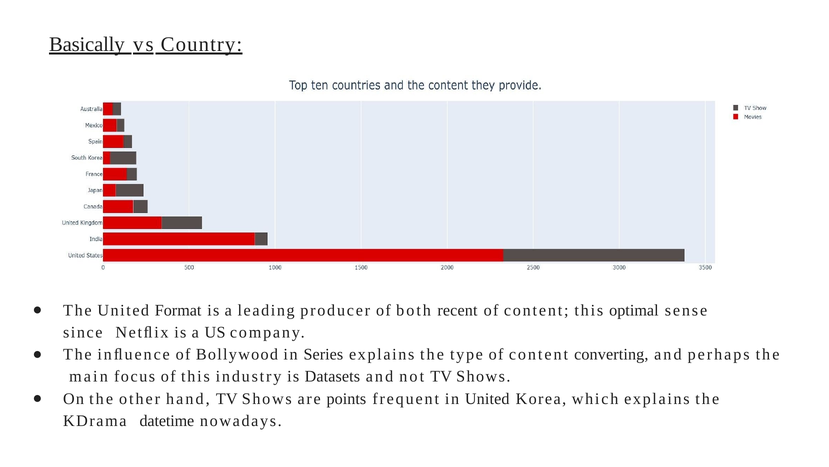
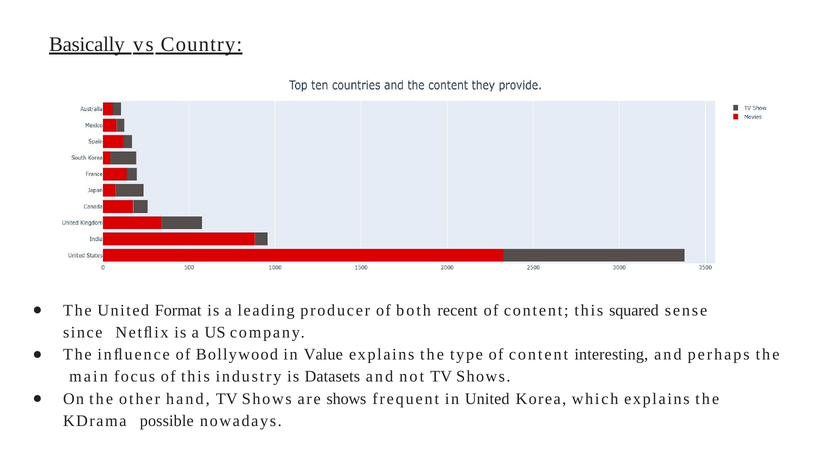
optimal: optimal -> squared (634, 310)
Series: Series -> Value (323, 354)
converting: converting -> interesting (611, 354)
are points: points -> shows (346, 398)
datetime: datetime -> possible (167, 420)
